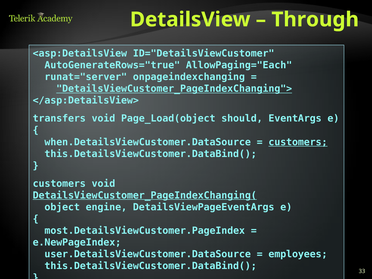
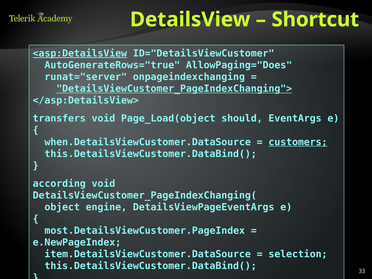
Through: Through -> Shortcut (315, 20)
<asp:DetailsView underline: none -> present (80, 53)
AllowPaging="Each: AllowPaging="Each -> AllowPaging="Does (239, 65)
customers: customers -> according (59, 184)
DetailsViewCustomer_PageIndexChanging( underline: present -> none (145, 195)
user.DetailsViewCustomer.DataSource: user.DetailsViewCustomer.DataSource -> item.DetailsViewCustomer.DataSource (148, 254)
employees: employees -> selection (298, 254)
